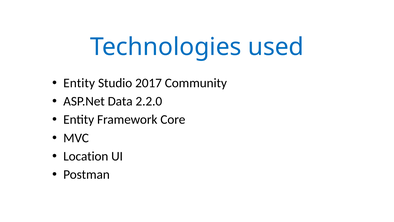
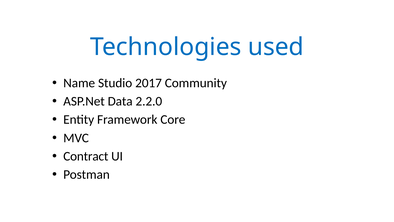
Entity: Entity -> Name (79, 83)
Location: Location -> Contract (86, 156)
